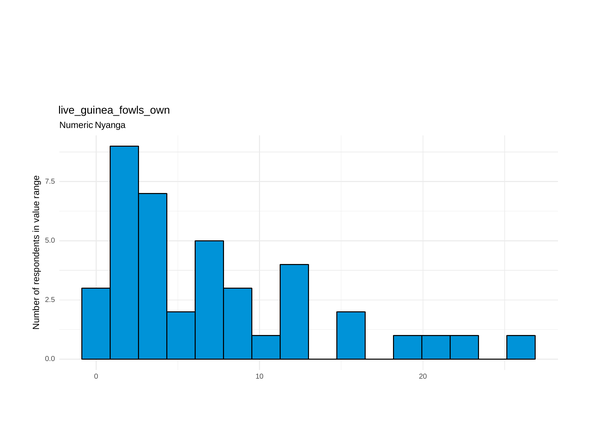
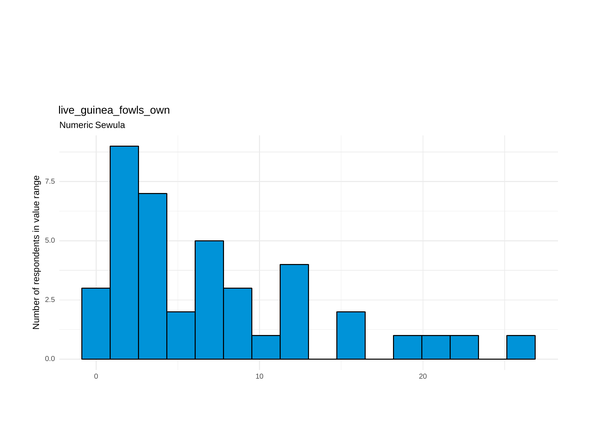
Nyanga: Nyanga -> Sewula (110, 125)
